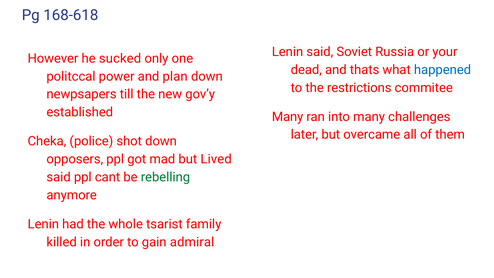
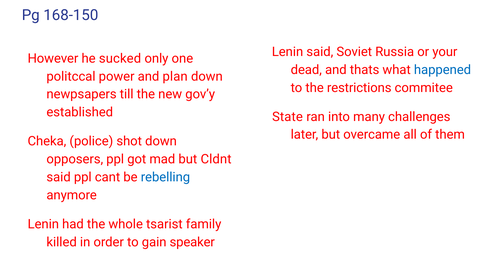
168-618: 168-618 -> 168-150 (71, 15)
Many: Many -> State (287, 117)
Lived: Lived -> Cldnt (216, 159)
rebelling colour: green -> blue (165, 177)
admiral: admiral -> speaker (192, 242)
